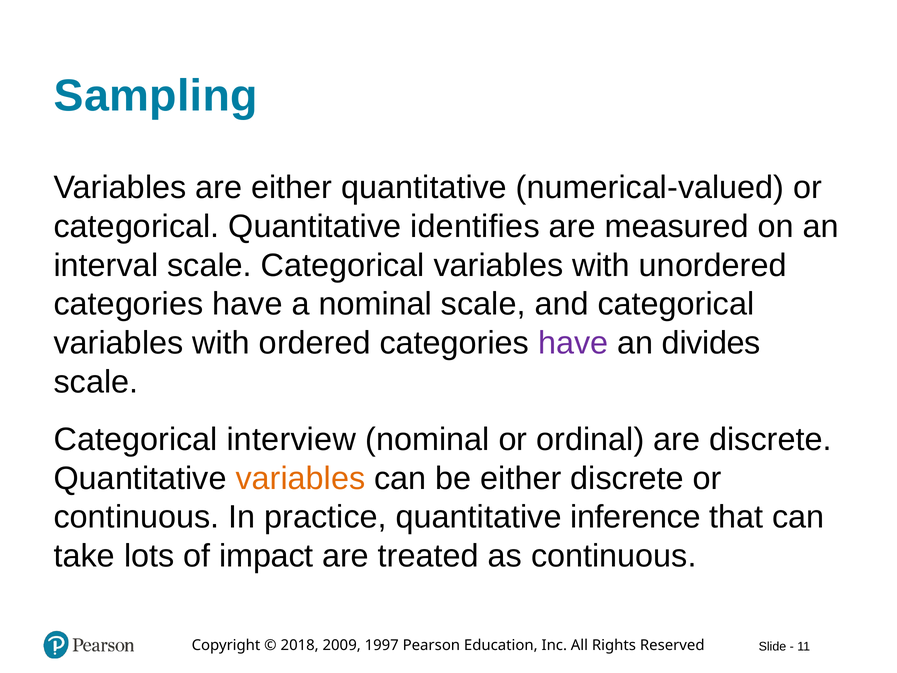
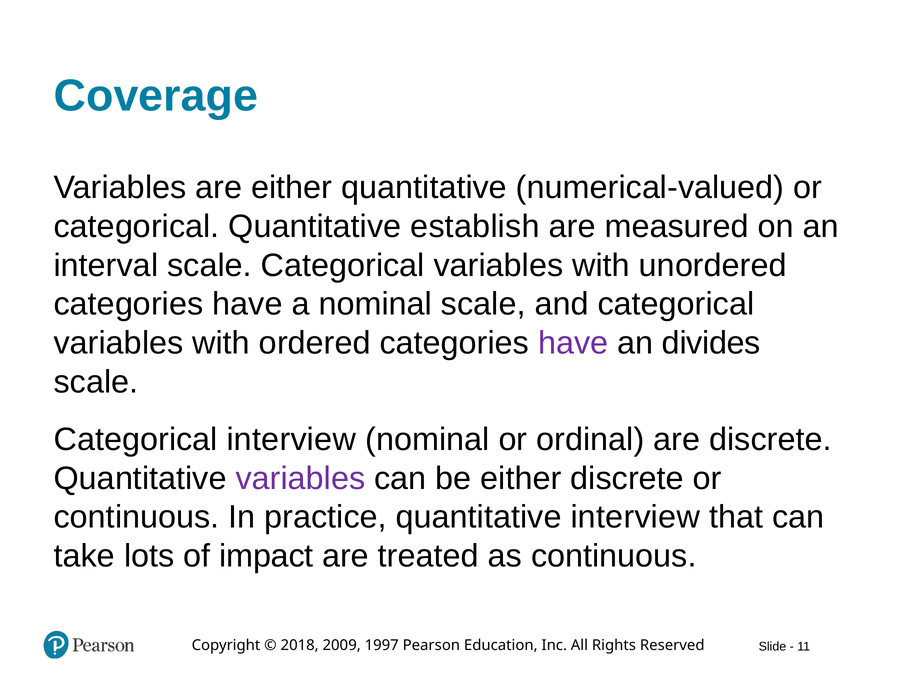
Sampling: Sampling -> Coverage (156, 96)
identifies: identifies -> establish (475, 226)
variables colour: orange -> purple (300, 478)
quantitative inference: inference -> interview (635, 517)
